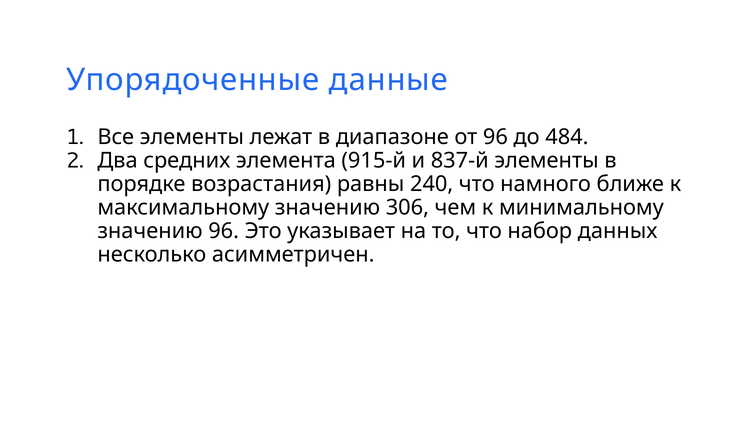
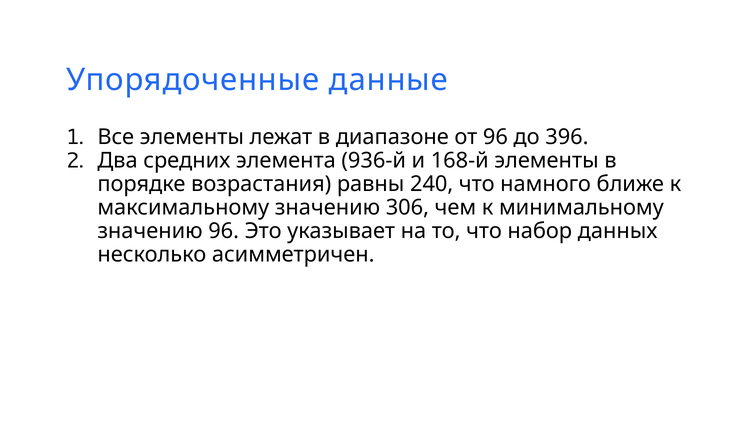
484: 484 -> 396 (567, 137)
915-й: 915-й -> 936-й (374, 161)
837-й: 837-й -> 168-й (460, 161)
